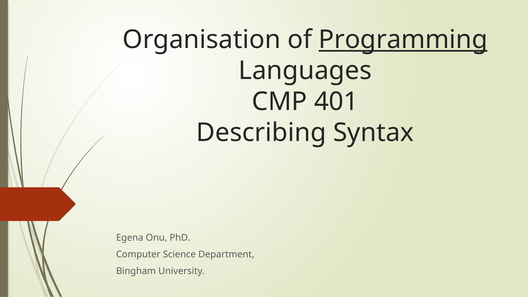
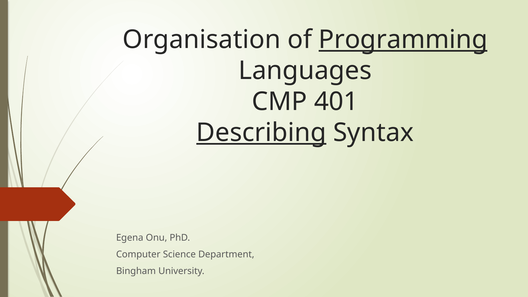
Describing underline: none -> present (261, 133)
